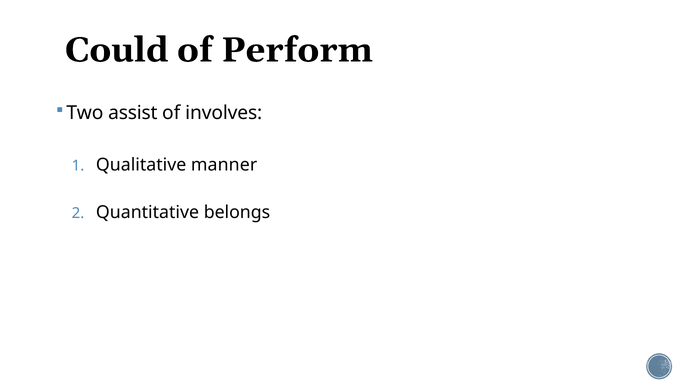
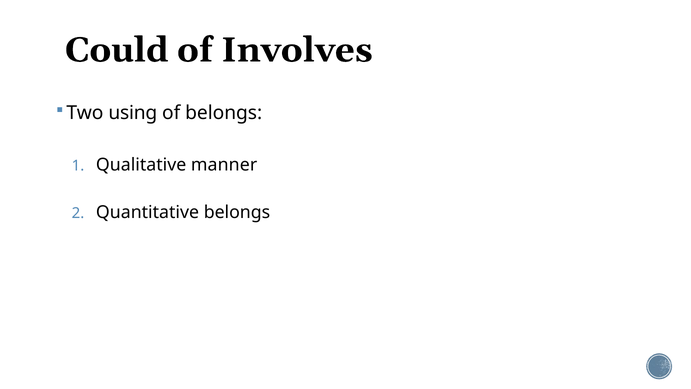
Perform: Perform -> Involves (297, 50)
assist: assist -> using (133, 113)
of involves: involves -> belongs (224, 113)
